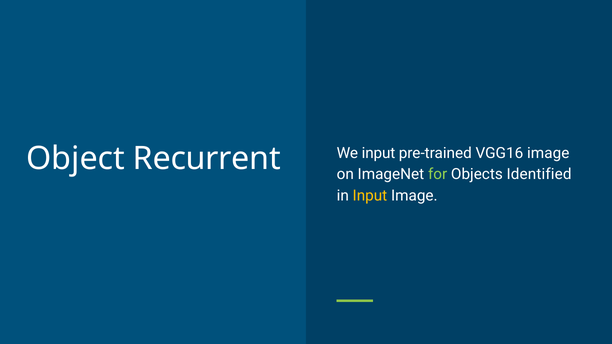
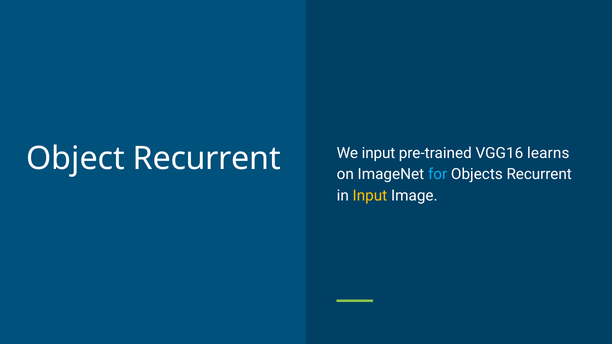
VGG16 image: image -> learns (548, 153)
for colour: light green -> light blue (438, 175)
Objects Identified: Identified -> Recurrent (539, 175)
